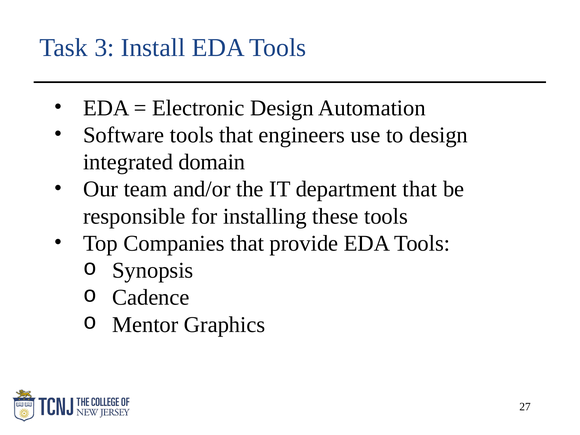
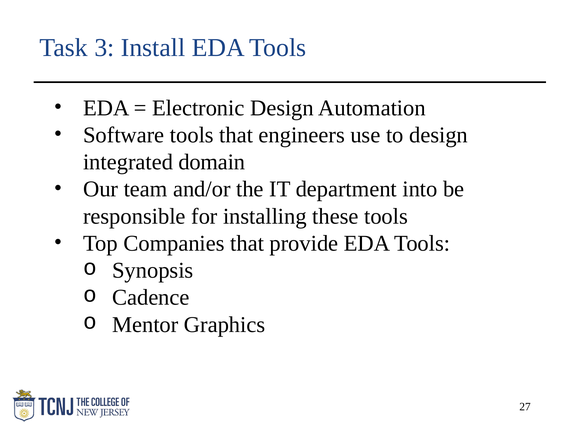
department that: that -> into (420, 189)
